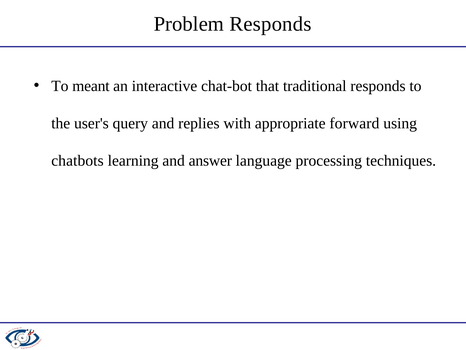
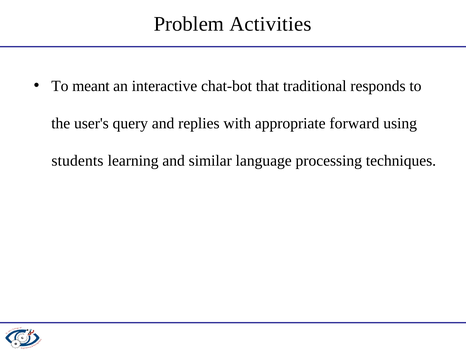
Problem Responds: Responds -> Activities (270, 24)
chatbots: chatbots -> students (77, 160)
answer: answer -> similar (210, 160)
